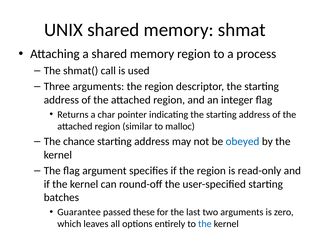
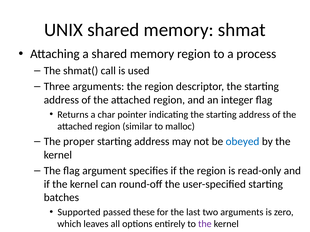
chance: chance -> proper (79, 142)
Guarantee: Guarantee -> Supported (79, 213)
the colour: blue -> purple (205, 224)
